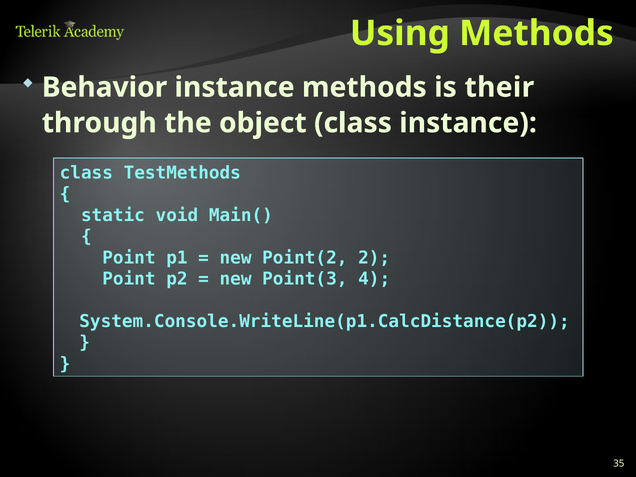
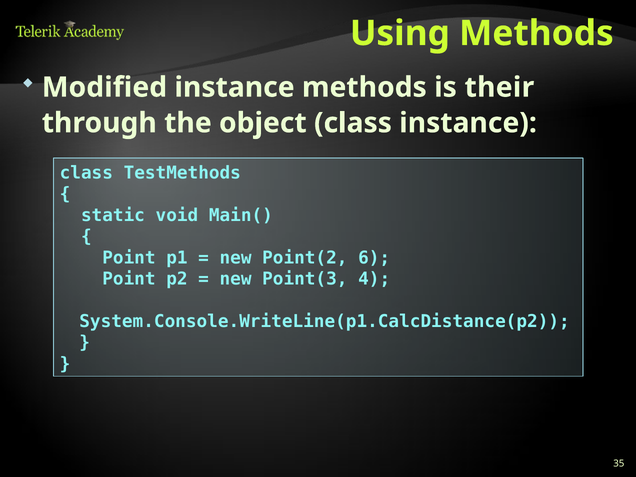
Behavior: Behavior -> Modified (104, 87)
2: 2 -> 6 (374, 258)
